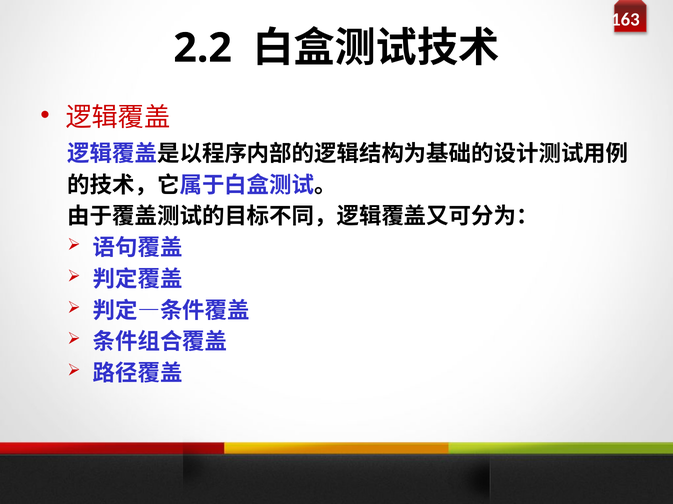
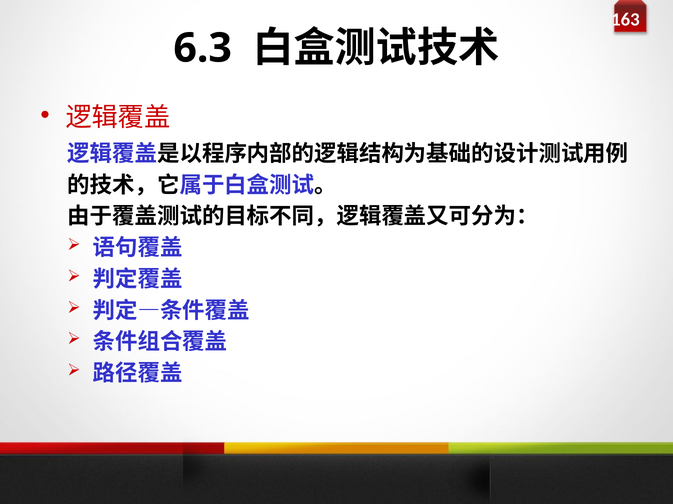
2.2: 2.2 -> 6.3 (203, 48)
